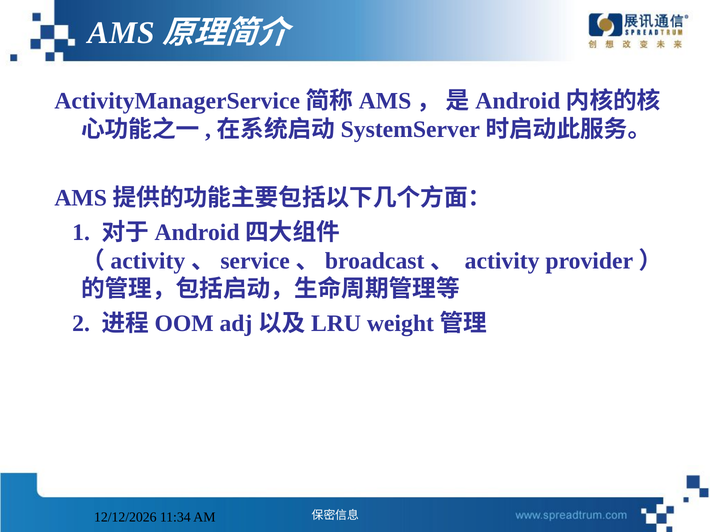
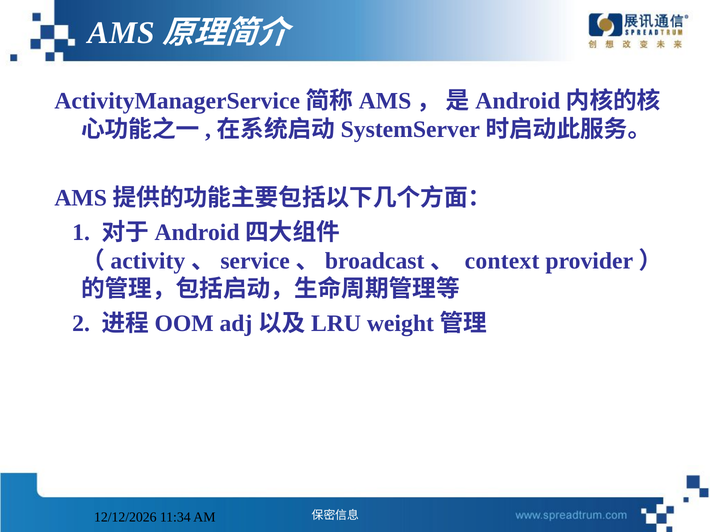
activity: activity -> context (502, 261)
